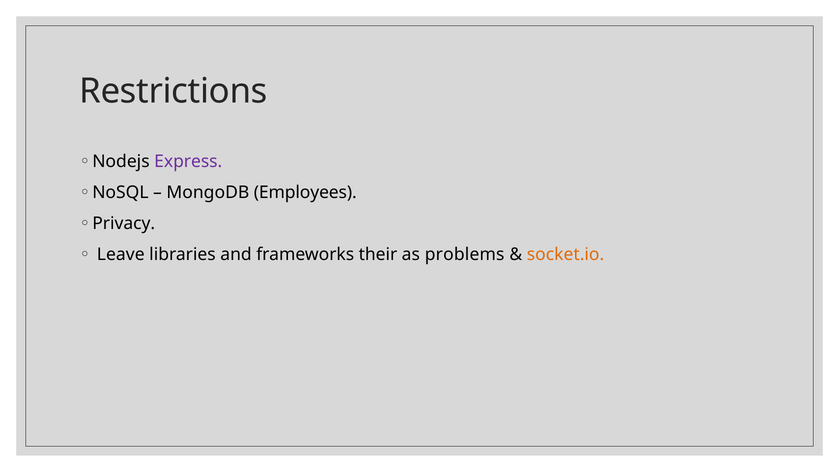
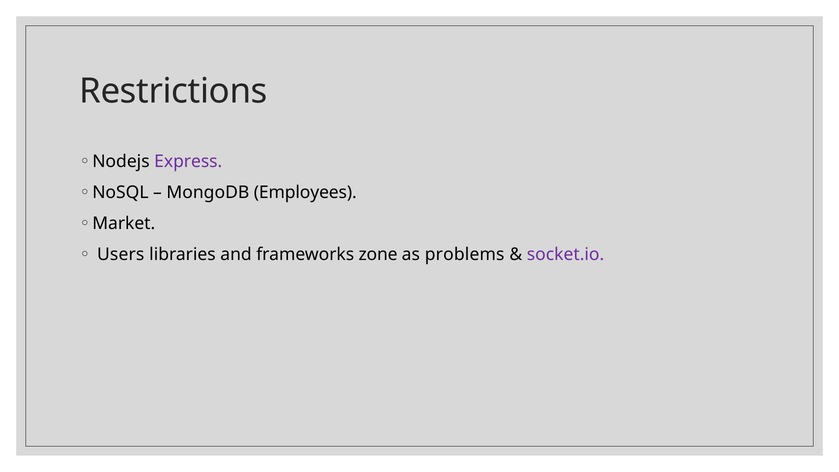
Privacy: Privacy -> Market (124, 224)
Leave: Leave -> Users (121, 255)
their: their -> zone (378, 255)
socket.io colour: orange -> purple (566, 255)
